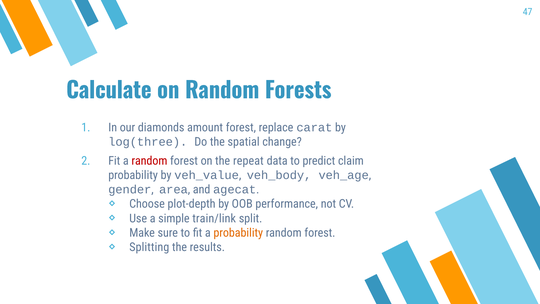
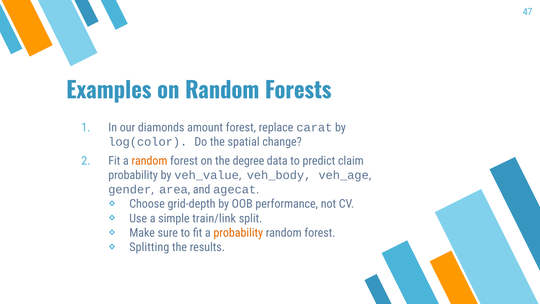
Calculate: Calculate -> Examples (109, 91)
log(three: log(three -> log(color (148, 142)
random colour: red -> orange (149, 161)
repeat: repeat -> degree (248, 161)
plot-depth: plot-depth -> grid-depth (192, 204)
